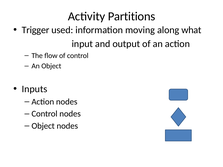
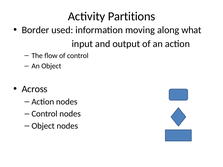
Trigger: Trigger -> Border (35, 30)
Inputs: Inputs -> Across (35, 89)
